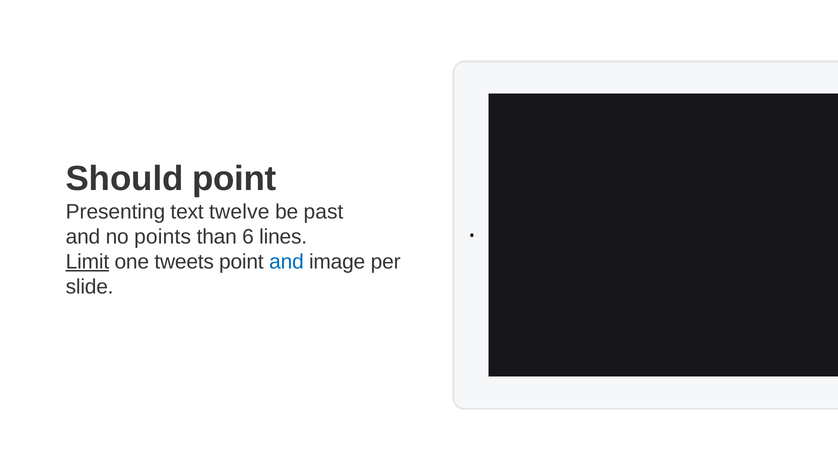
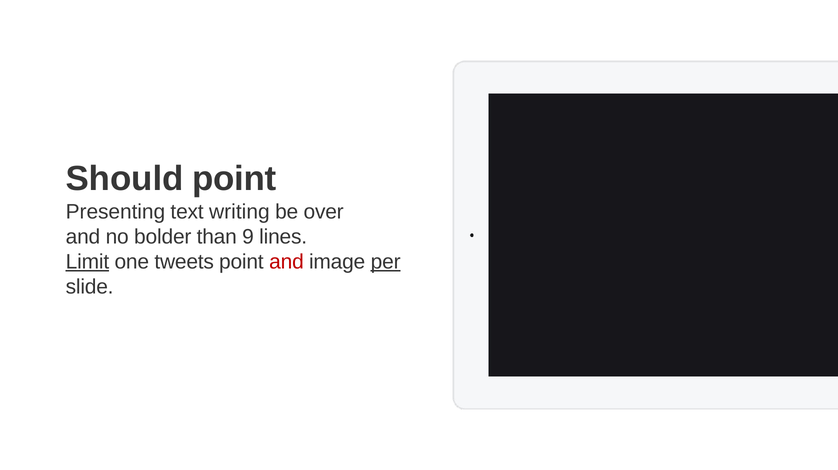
twelve: twelve -> writing (239, 212)
past: past -> over (324, 212)
points: points -> bolder (163, 237)
6: 6 -> 9 (248, 237)
and colour: blue -> red (286, 262)
per underline: none -> present (386, 262)
